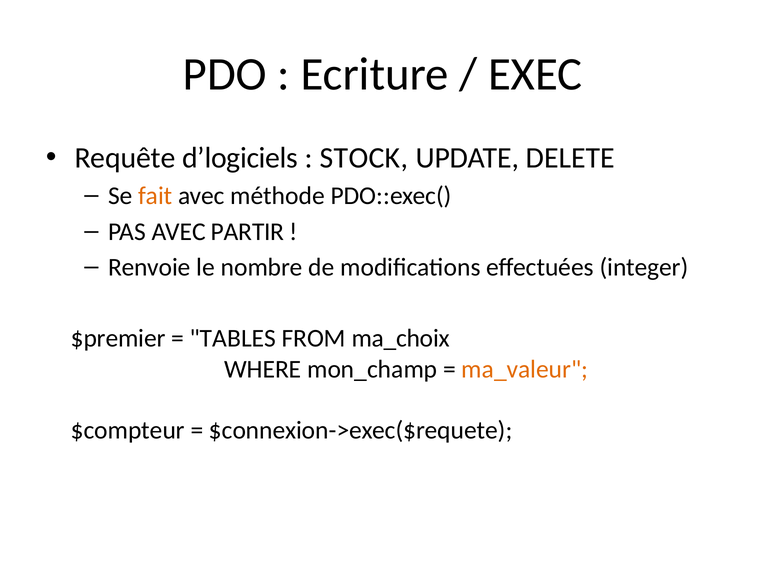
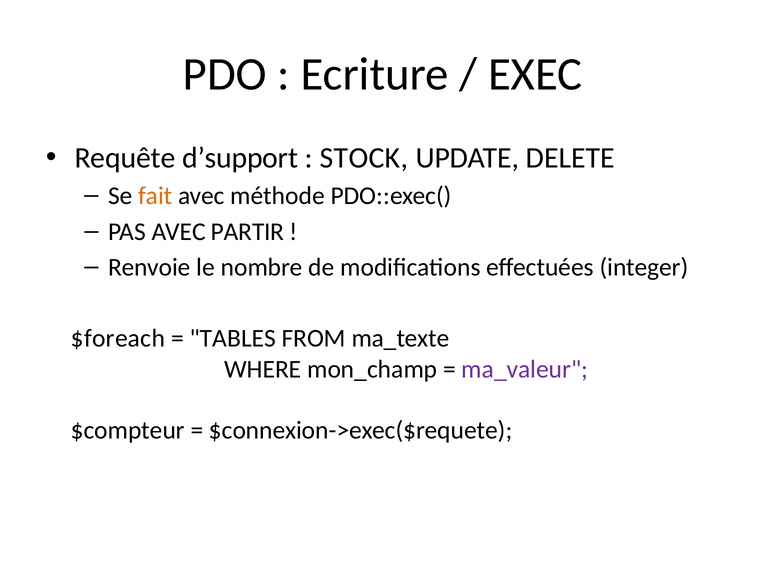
d’logiciels: d’logiciels -> d’support (240, 158)
$premier: $premier -> $foreach (118, 338)
ma_choix: ma_choix -> ma_texte (401, 338)
ma_valeur colour: orange -> purple (525, 369)
